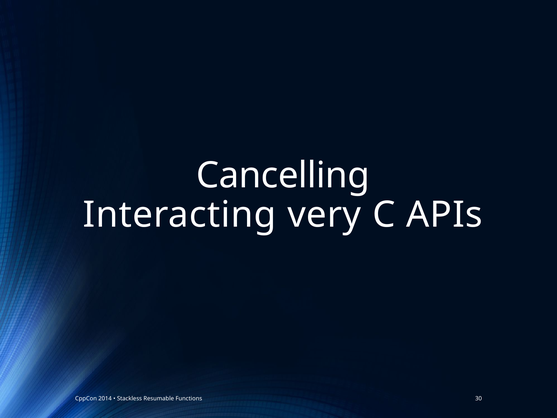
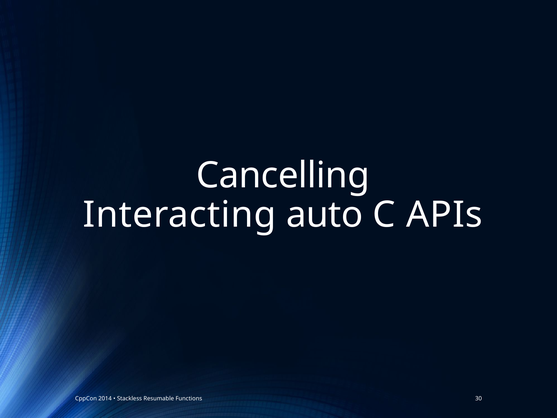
very: very -> auto (325, 215)
